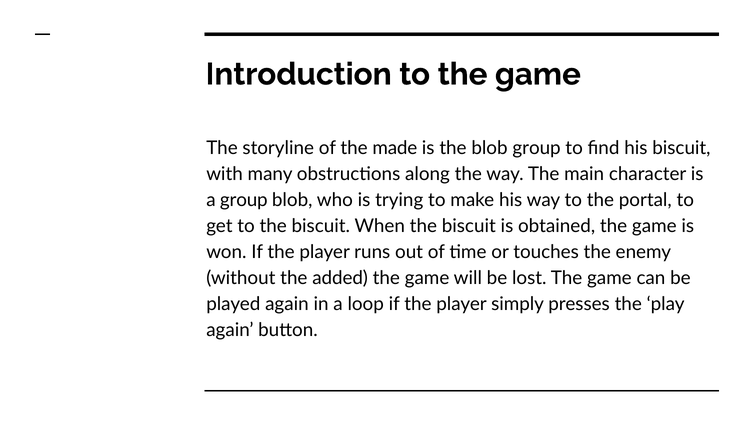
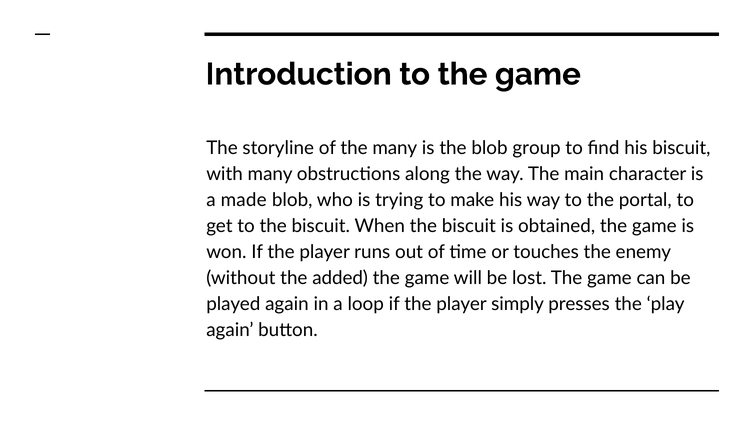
the made: made -> many (395, 148)
a group: group -> made (244, 200)
